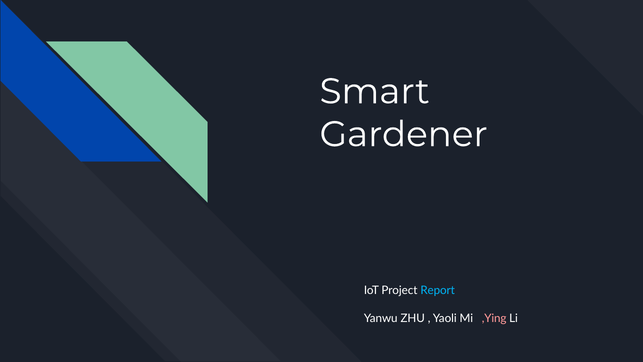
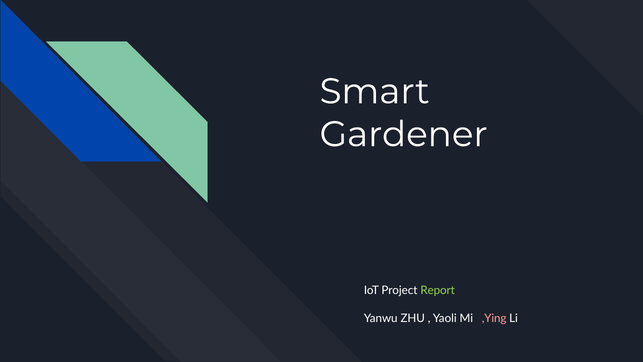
Report colour: light blue -> light green (438, 290)
